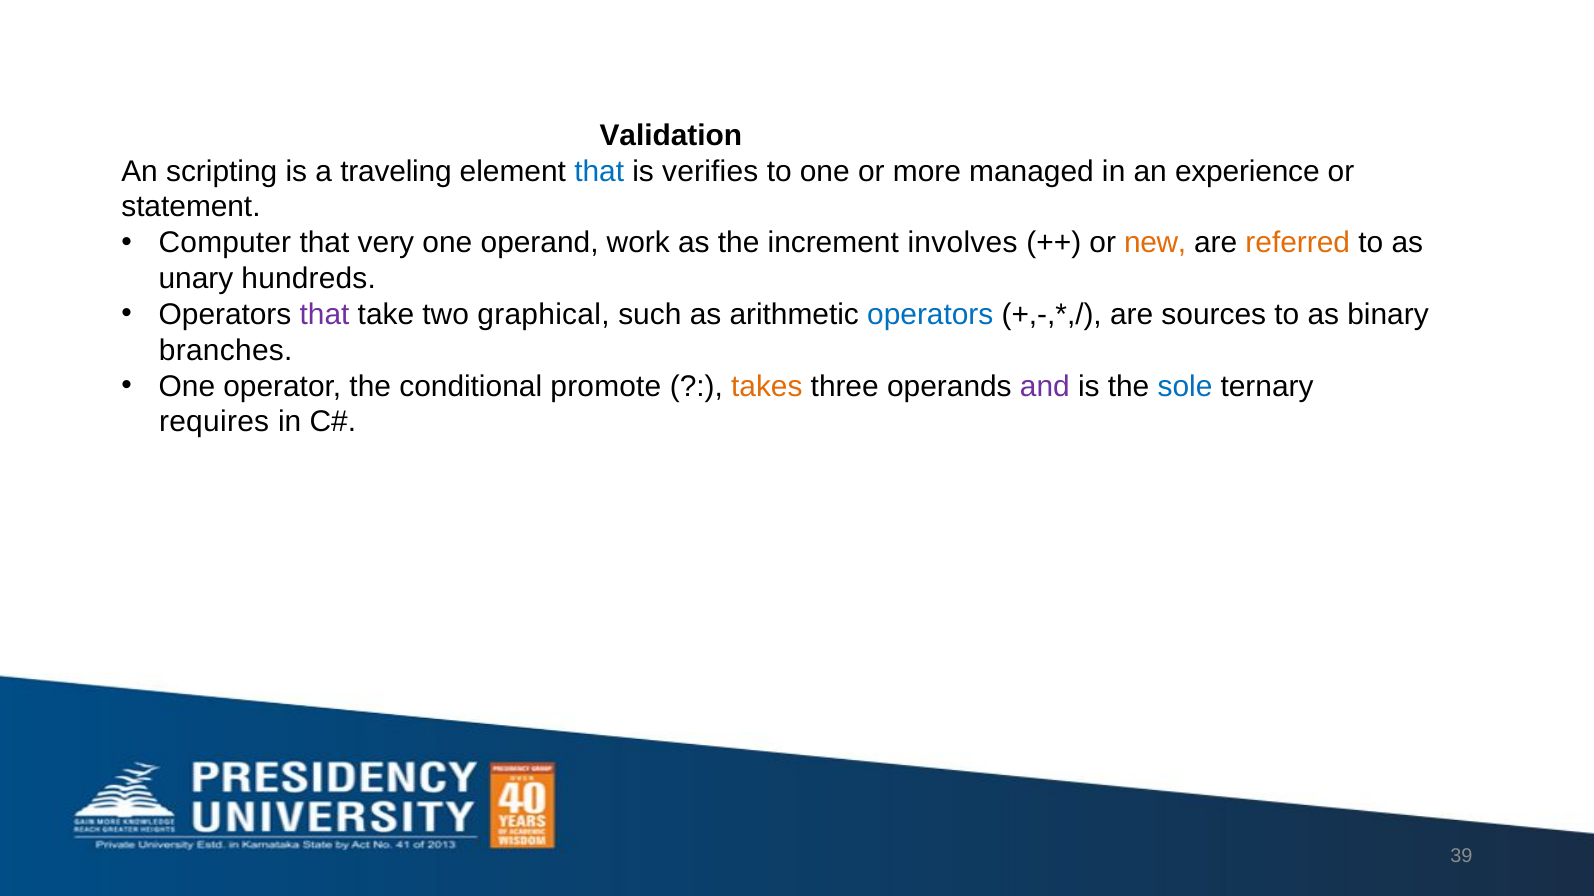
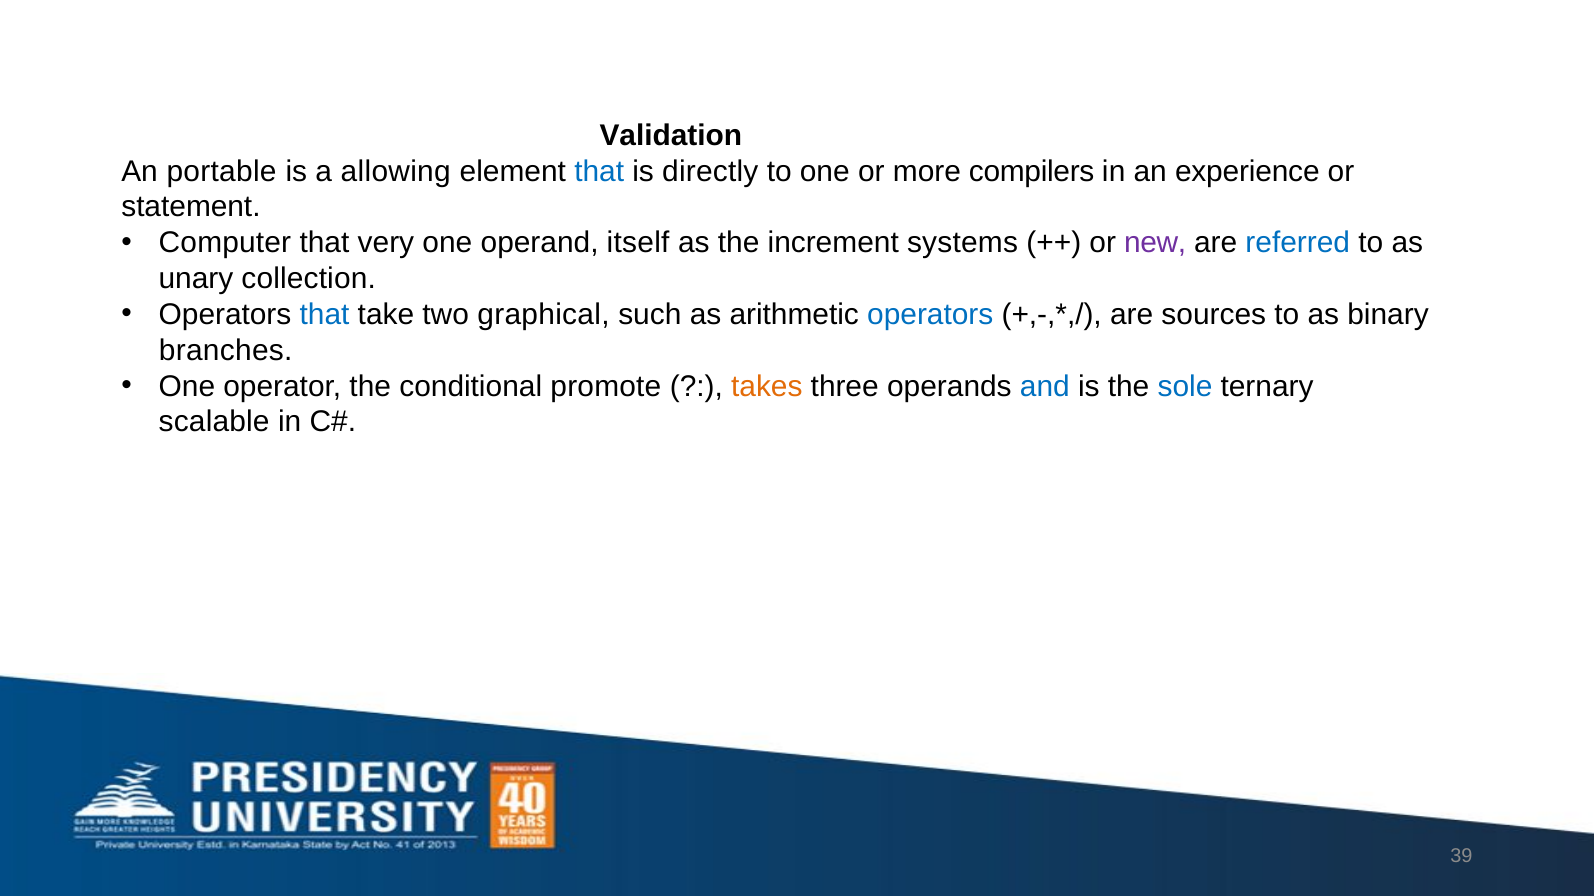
scripting: scripting -> portable (222, 171)
traveling: traveling -> allowing (396, 171)
verifies: verifies -> directly (710, 171)
managed: managed -> compilers (1032, 171)
work: work -> itself (638, 243)
involves: involves -> systems (963, 243)
new colour: orange -> purple (1155, 243)
referred colour: orange -> blue (1298, 243)
hundreds: hundreds -> collection (309, 279)
that colour: purple -> blue (325, 315)
and colour: purple -> blue (1045, 386)
requires: requires -> scalable (214, 422)
